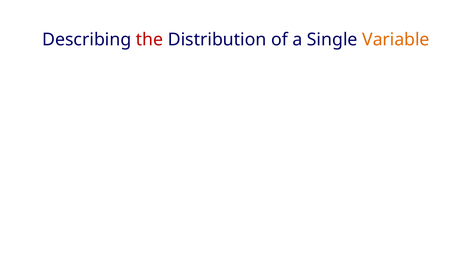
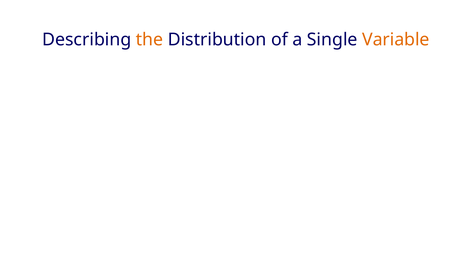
the colour: red -> orange (150, 40)
